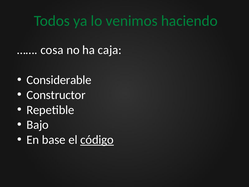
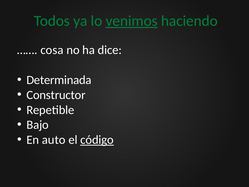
venimos underline: none -> present (132, 21)
caja: caja -> dice (110, 50)
Considerable: Considerable -> Determinada (59, 80)
base: base -> auto (54, 140)
